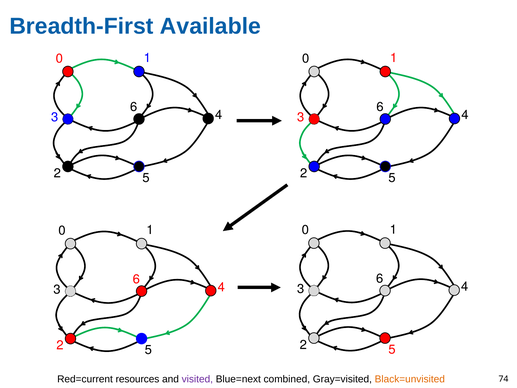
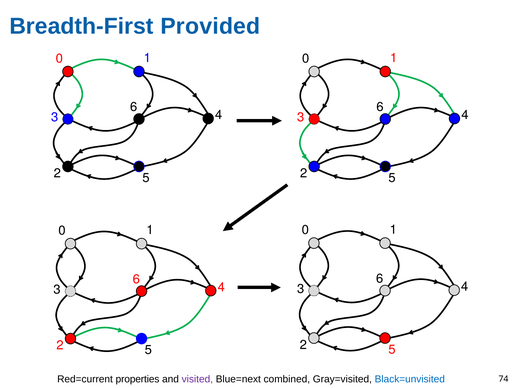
Available: Available -> Provided (210, 26)
resources: resources -> properties (138, 379)
Black=unvisited colour: orange -> blue (410, 379)
